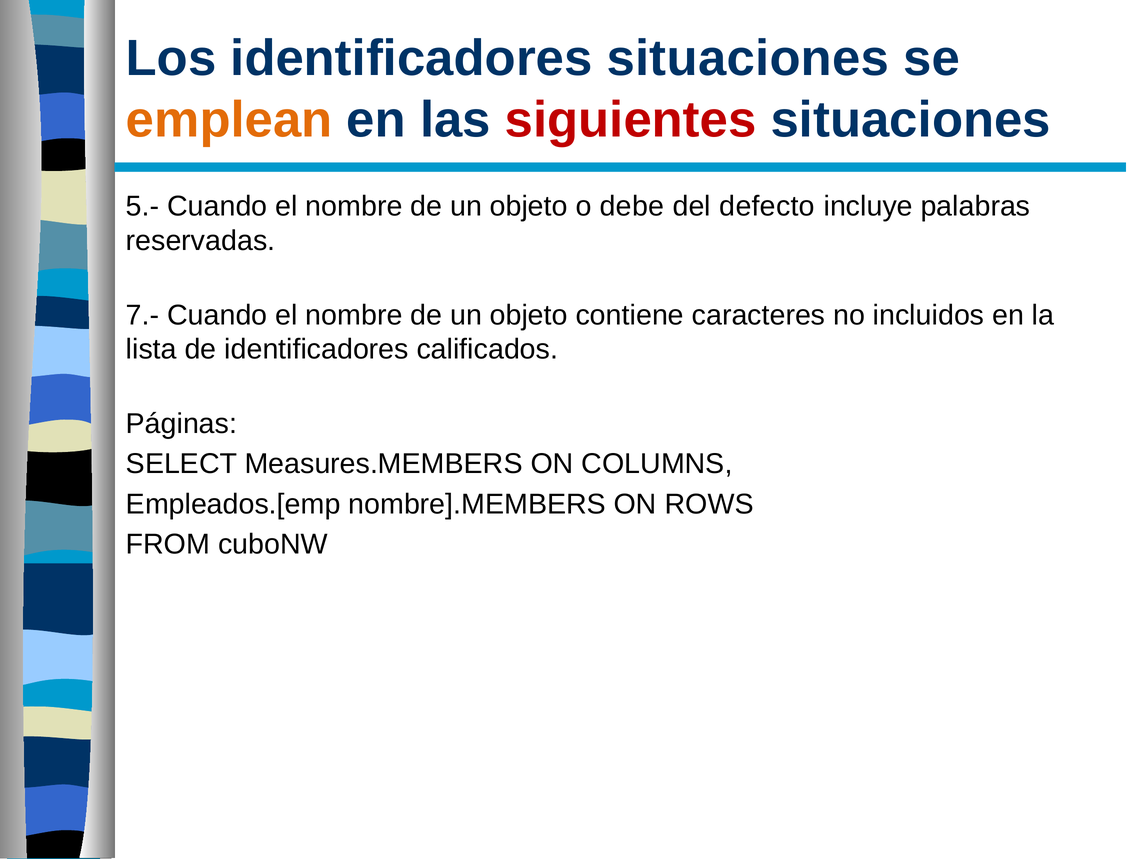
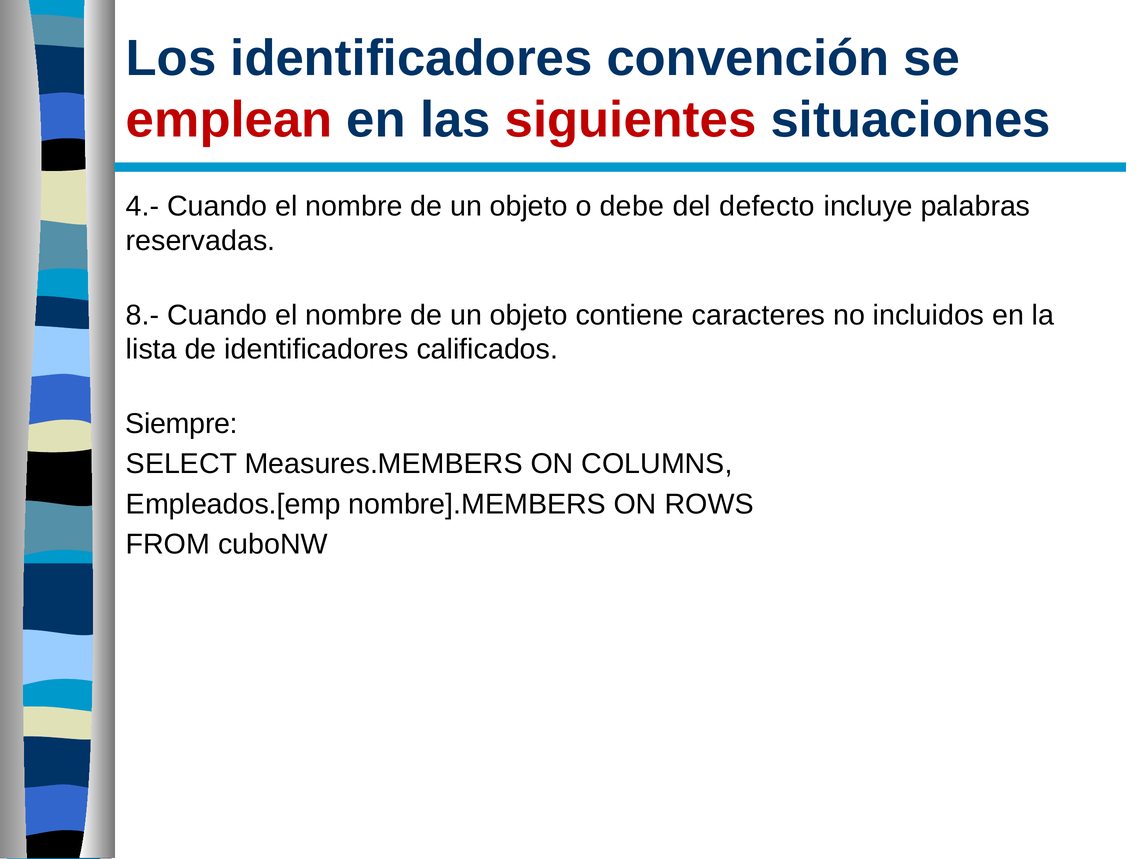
identificadores situaciones: situaciones -> convención (748, 59)
emplean colour: orange -> red (229, 120)
5.-: 5.- -> 4.- (143, 206)
7.-: 7.- -> 8.- (143, 315)
Páginas: Páginas -> Siempre (182, 424)
